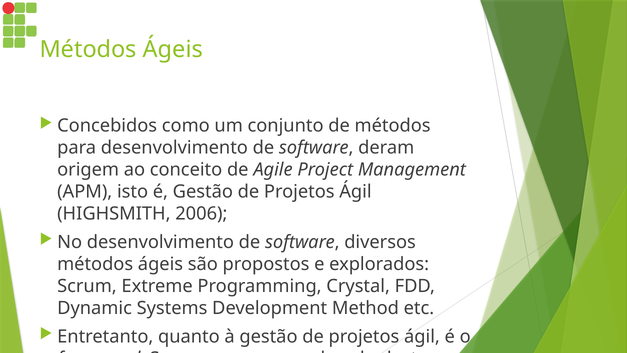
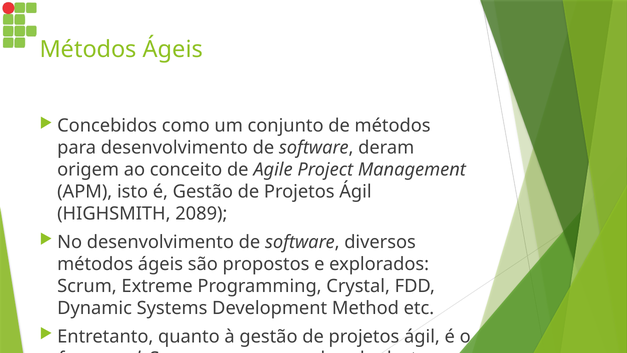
2006: 2006 -> 2089 (201, 214)
